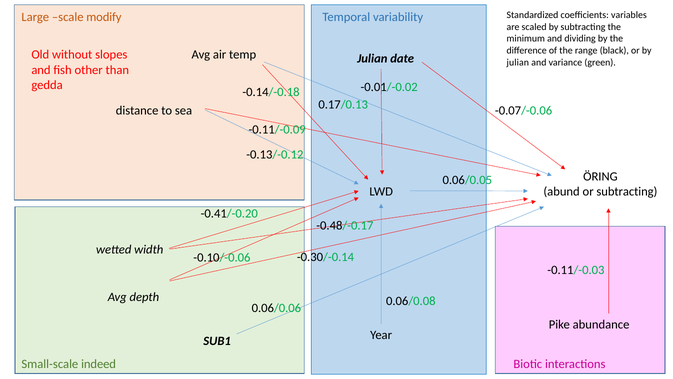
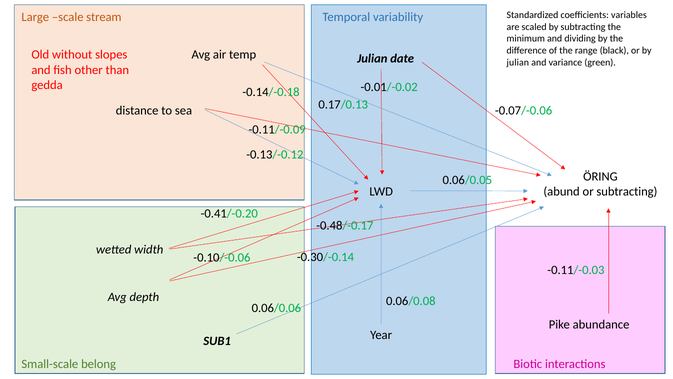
modify: modify -> stream (104, 17)
indeed: indeed -> belong (99, 364)
